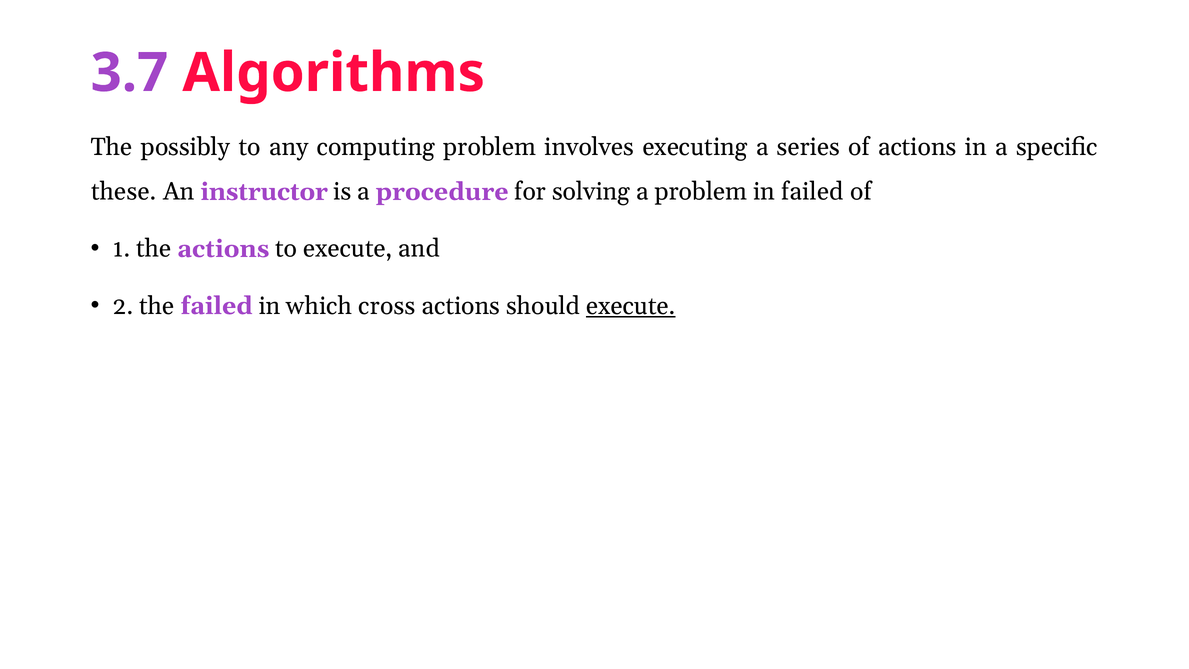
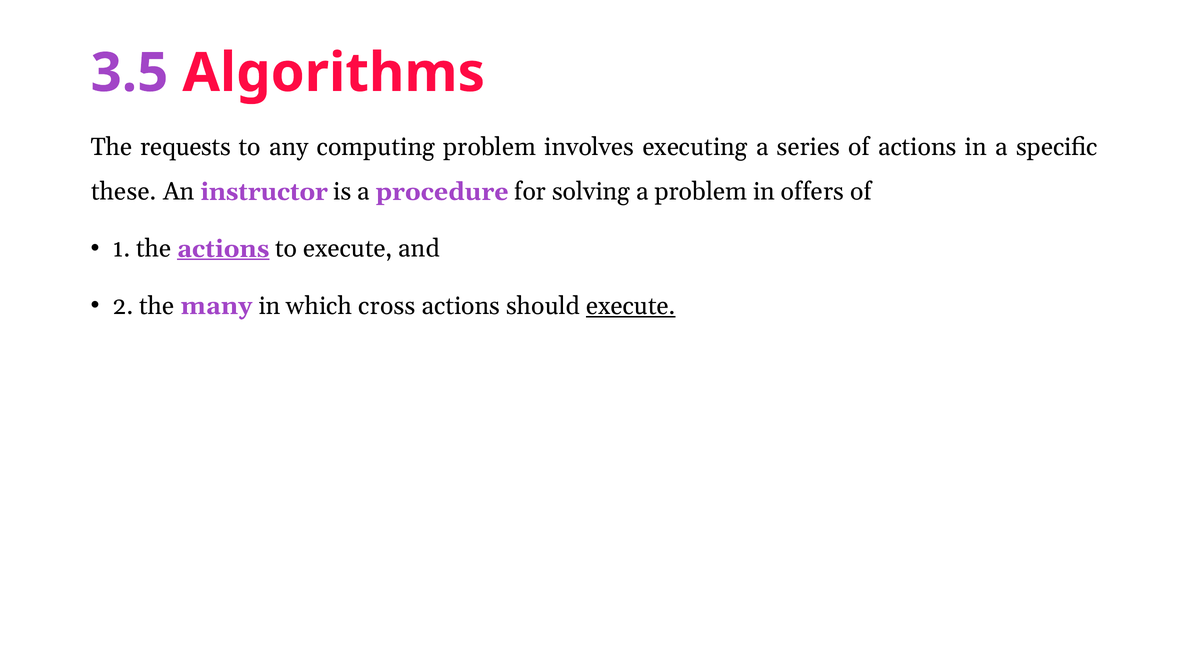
3.7: 3.7 -> 3.5 (129, 73)
possibly: possibly -> requests (186, 147)
in failed: failed -> offers (813, 192)
actions underline: none -> present (223, 249)
the failed: failed -> many (216, 306)
